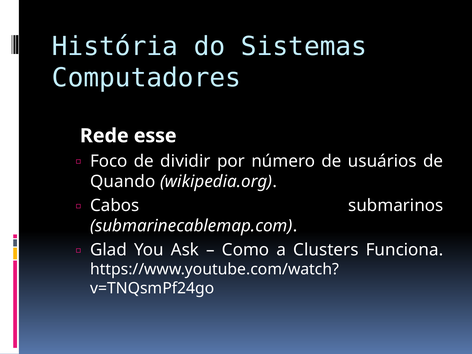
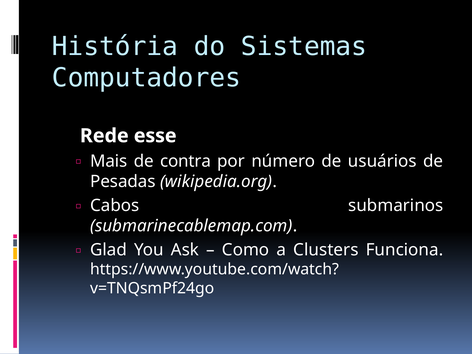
Foco: Foco -> Mais (109, 161)
dividir: dividir -> contra (186, 161)
Quando: Quando -> Pesadas (123, 182)
